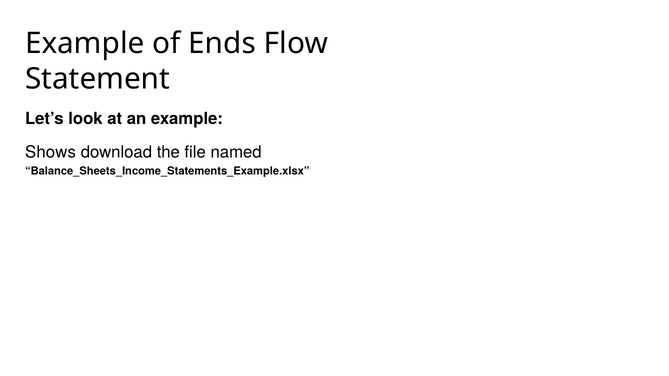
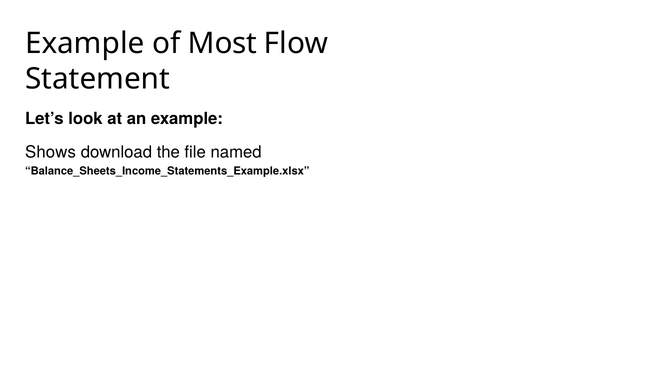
Ends: Ends -> Most (222, 43)
